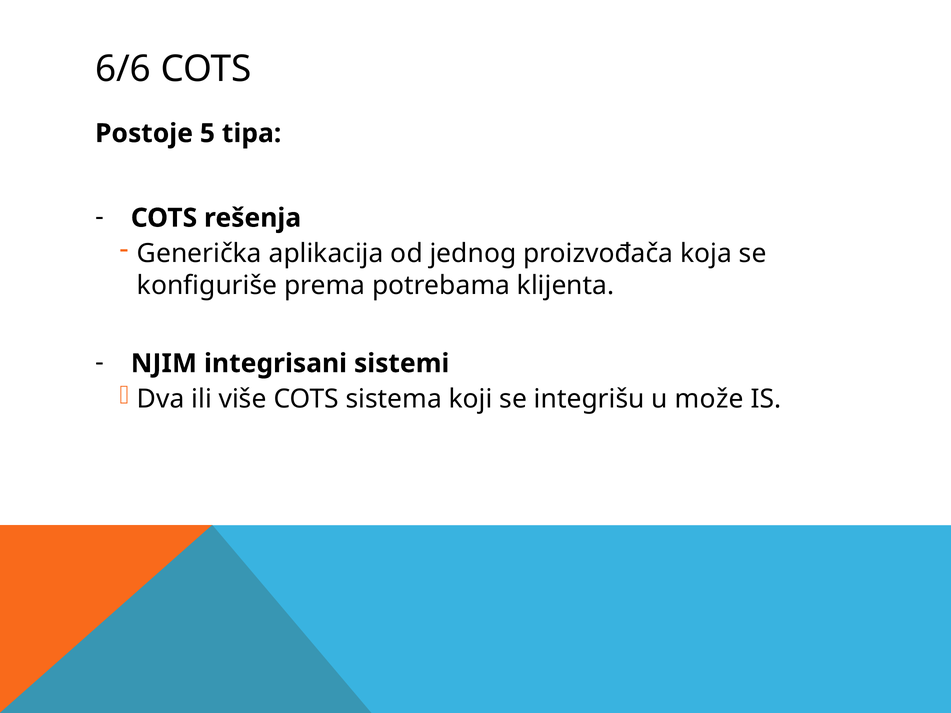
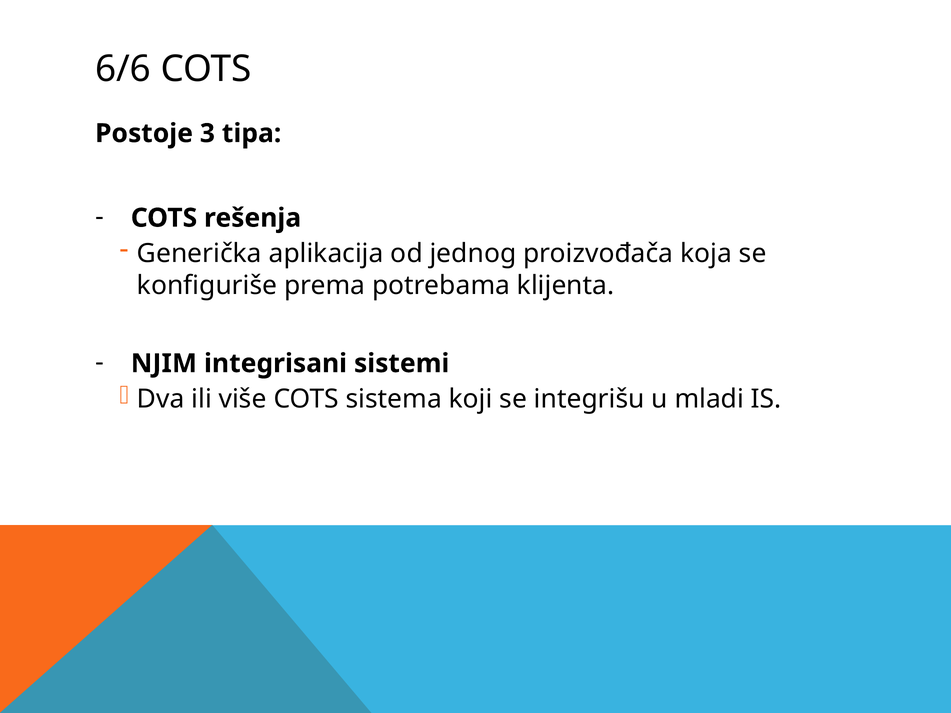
5: 5 -> 3 (207, 133)
može: može -> mladi (709, 399)
